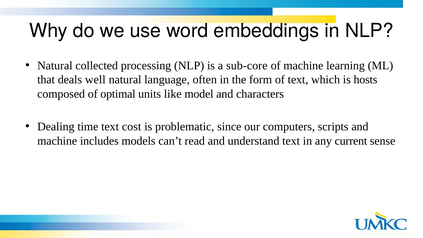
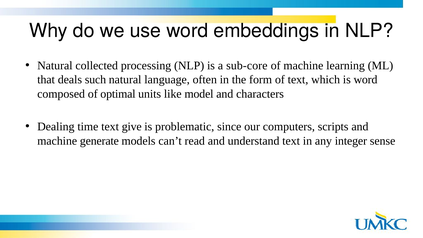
well: well -> such (95, 80)
is hosts: hosts -> word (365, 80)
cost: cost -> give (132, 127)
includes: includes -> generate (99, 141)
current: current -> integer (351, 141)
